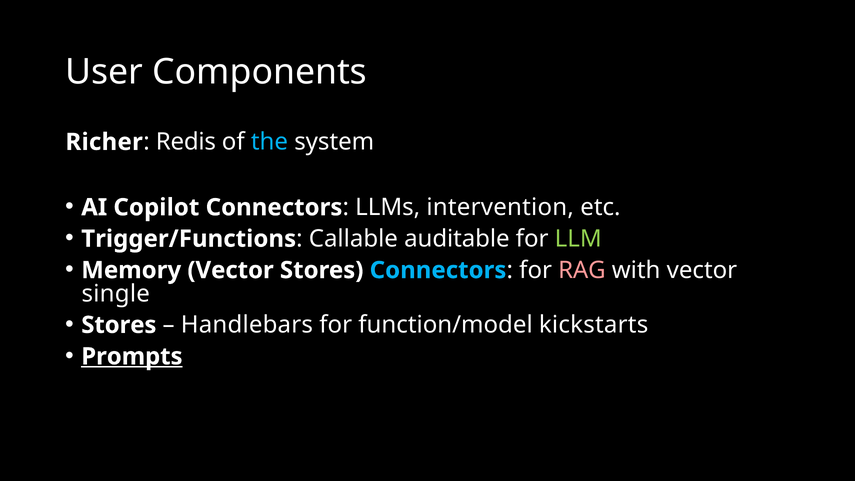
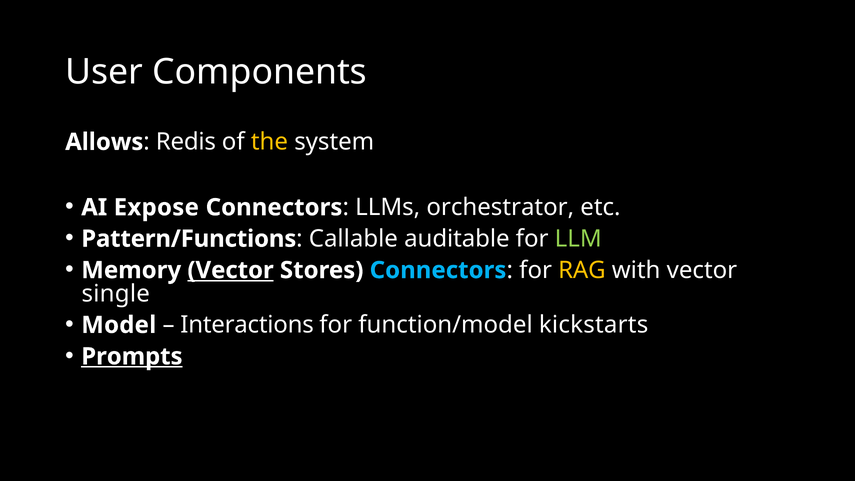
Richer: Richer -> Allows (104, 142)
the colour: light blue -> yellow (269, 142)
Copilot: Copilot -> Expose (156, 207)
intervention: intervention -> orchestrator (500, 207)
Trigger/Functions: Trigger/Functions -> Pattern/Functions (189, 239)
Vector underline: none -> present (231, 270)
RAG colour: pink -> yellow (582, 270)
Stores: Stores -> Model (119, 325)
Handlebars: Handlebars -> Interactions (247, 325)
